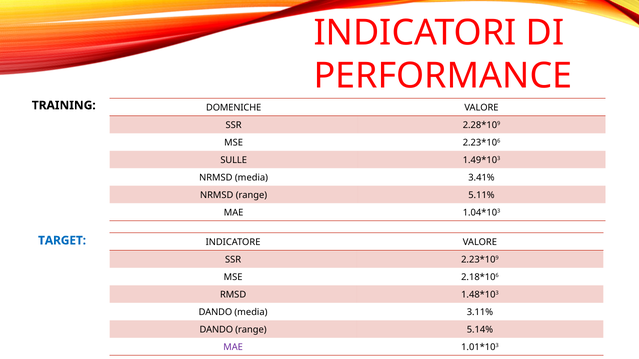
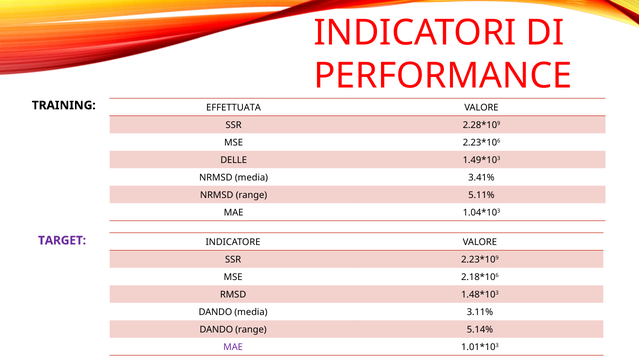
DOMENICHE: DOMENICHE -> EFFETTUATA (234, 108)
SULLE: SULLE -> DELLE (234, 160)
TARGET colour: blue -> purple (62, 241)
